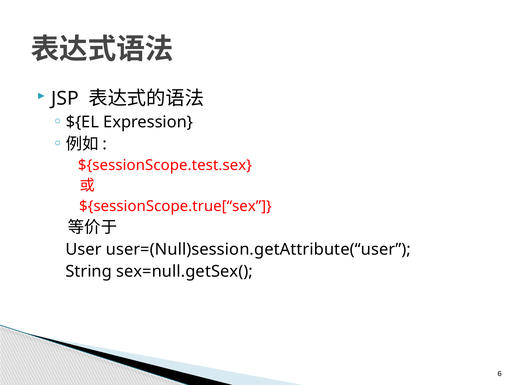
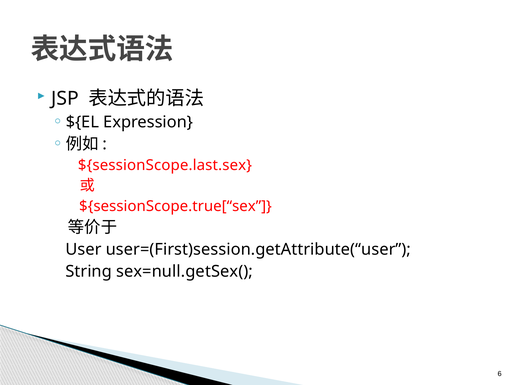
${sessionScope.test.sex: ${sessionScope.test.sex -> ${sessionScope.last.sex (165, 165)
user=(Null)session.getAttribute(“user: user=(Null)session.getAttribute(“user -> user=(First)session.getAttribute(“user (258, 250)
